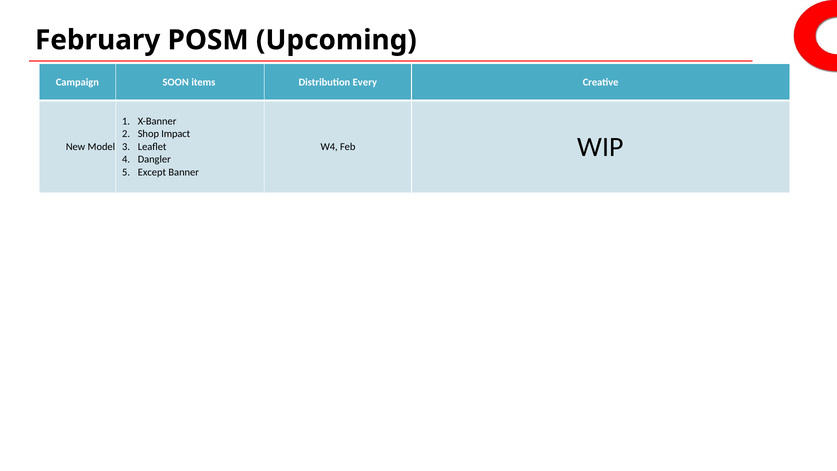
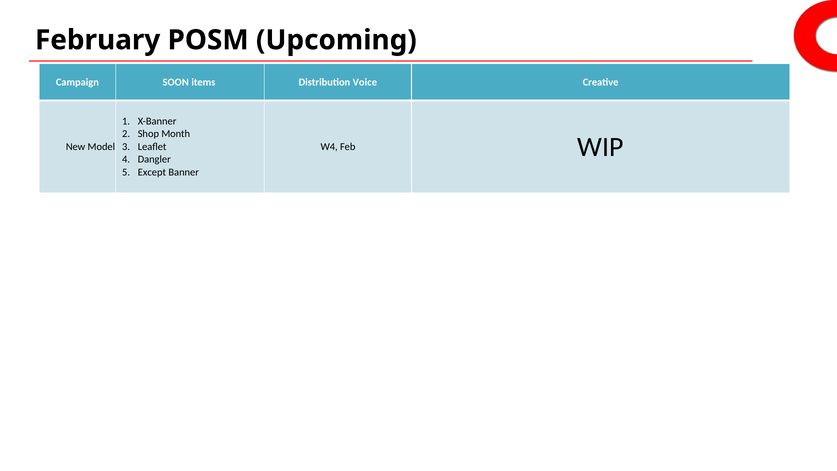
Every: Every -> Voice (365, 82)
Impact: Impact -> Month (176, 134)
